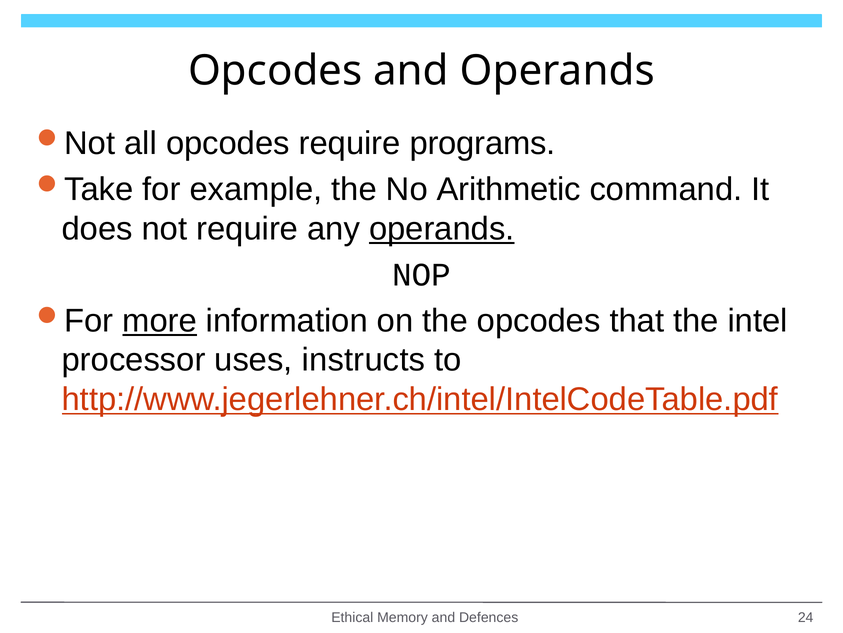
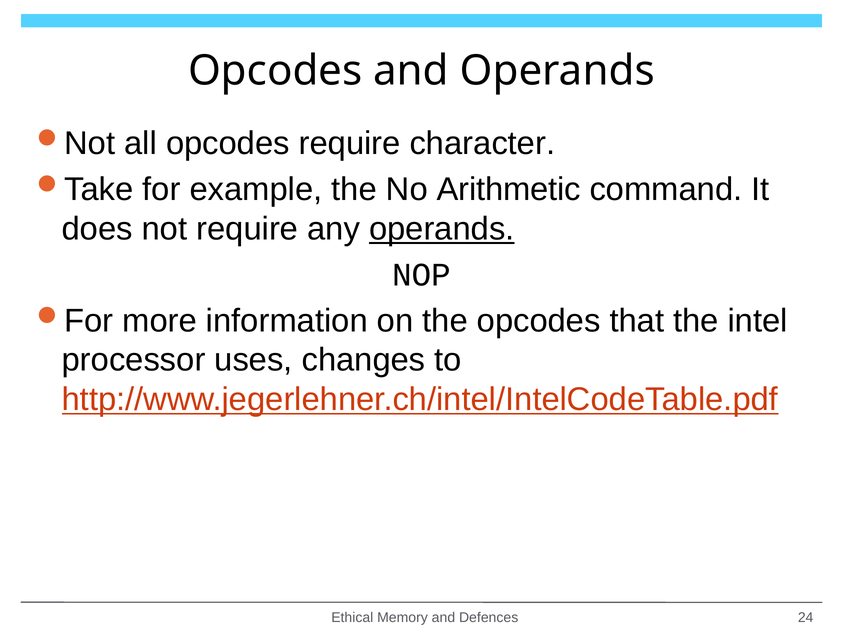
programs: programs -> character (482, 143)
more underline: present -> none (160, 320)
instructs: instructs -> changes (364, 360)
